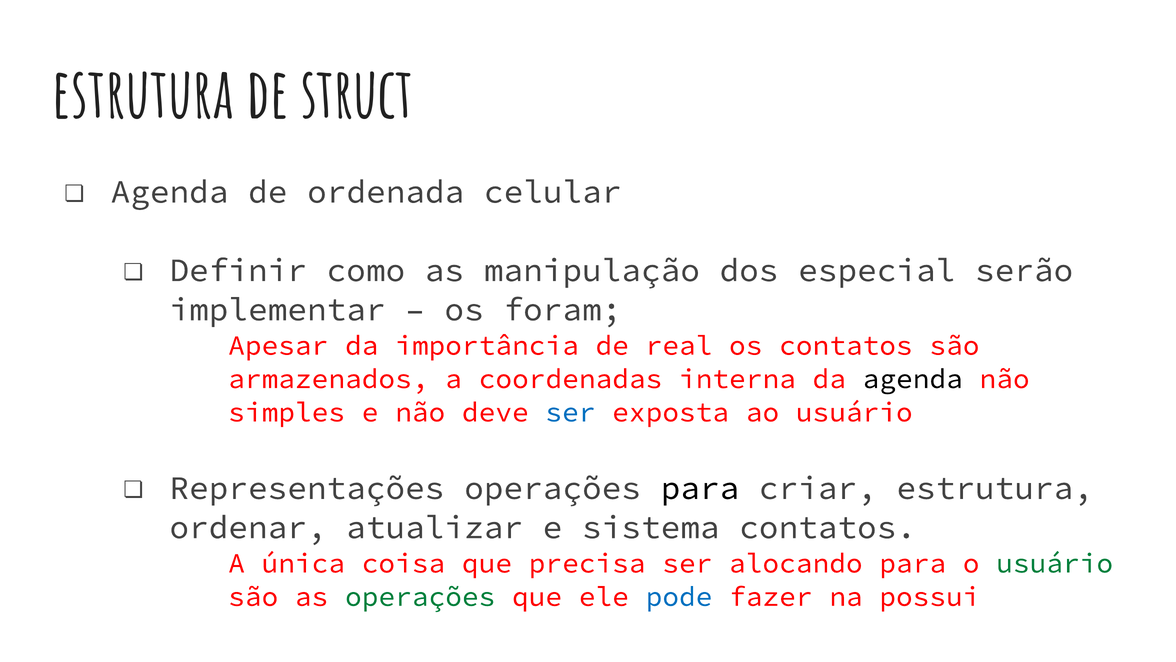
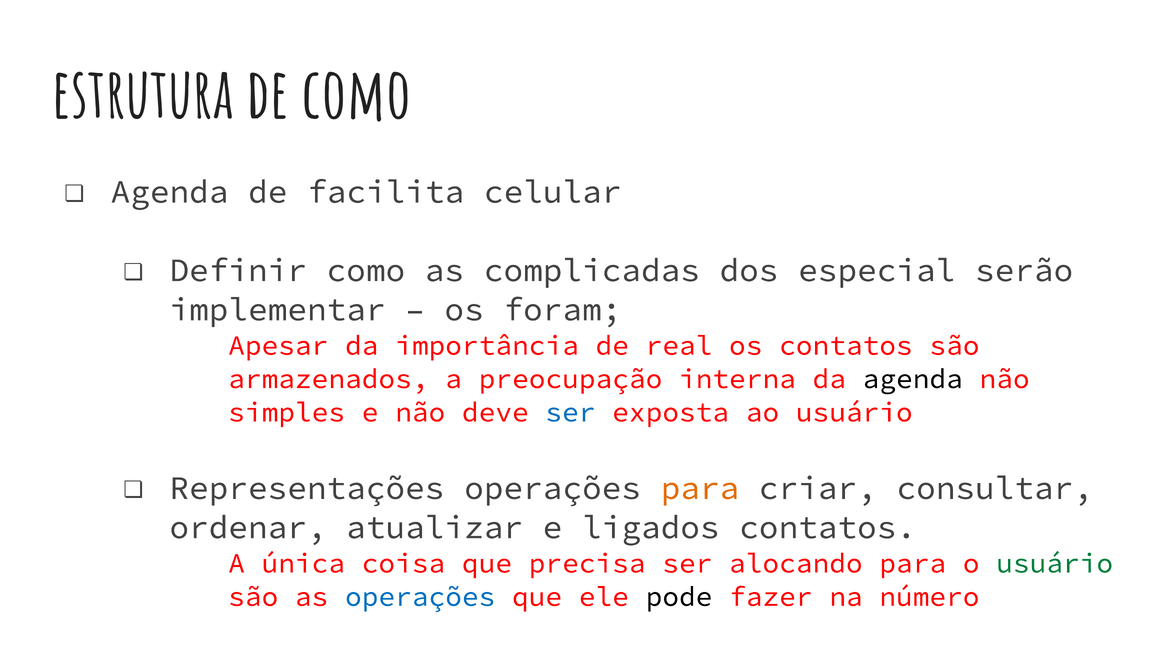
de struct: struct -> como (356, 95)
ordenada: ordenada -> facilita (386, 192)
manipulação: manipulação -> complicadas (592, 270)
coordenadas: coordenadas -> preocupação (571, 379)
para colour: black -> orange (700, 488)
criar estrutura: estrutura -> consultar (995, 488)
sistema: sistema -> ligados (651, 527)
operações colour: green -> blue (420, 596)
pode colour: blue -> black (679, 596)
possui: possui -> número (929, 596)
